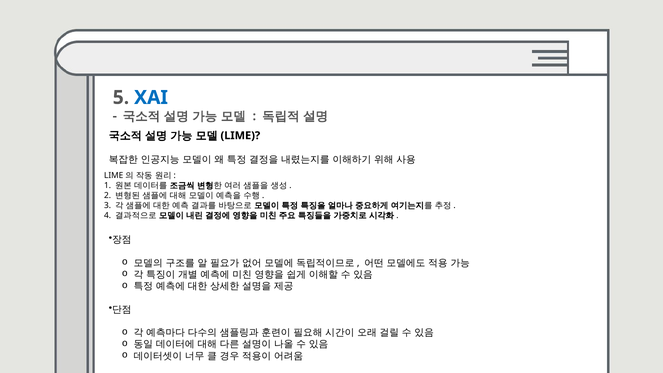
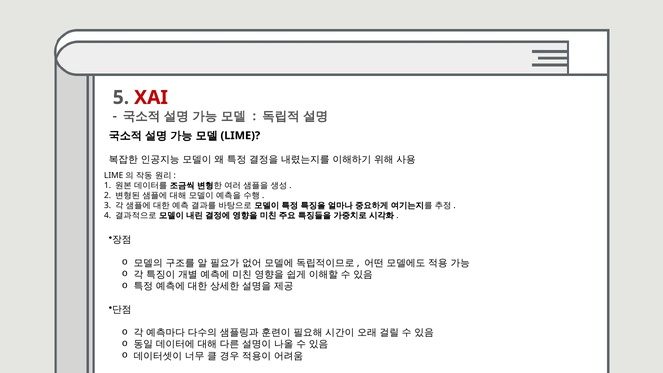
XAI colour: blue -> red (151, 98)
